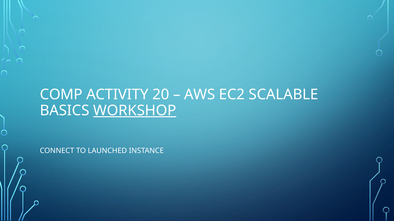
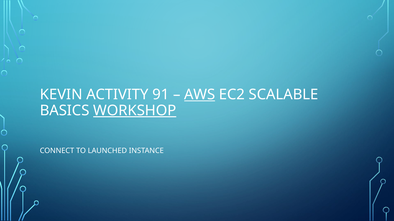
COMP: COMP -> KEVIN (61, 95)
20: 20 -> 91 (161, 95)
AWS underline: none -> present (200, 95)
